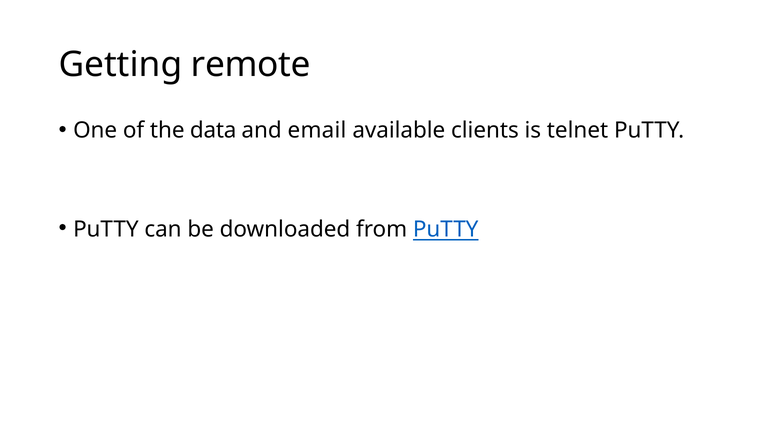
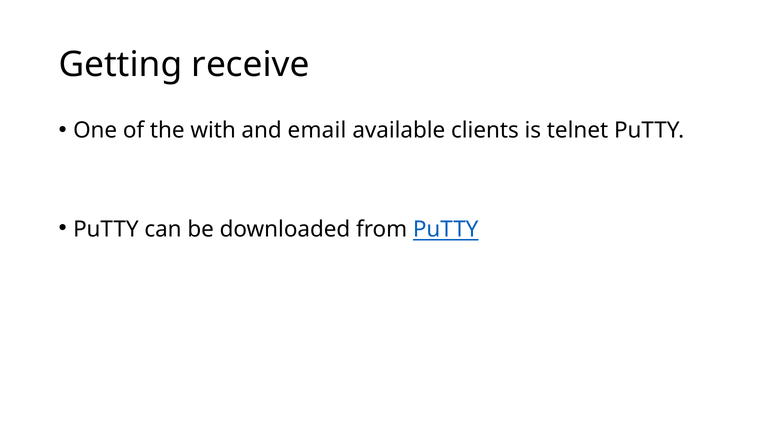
remote: remote -> receive (251, 65)
data: data -> with (213, 130)
